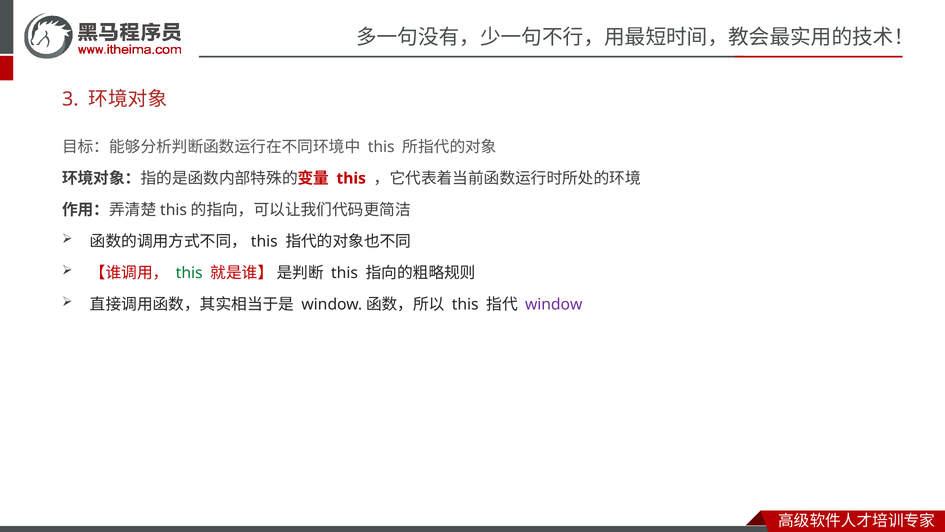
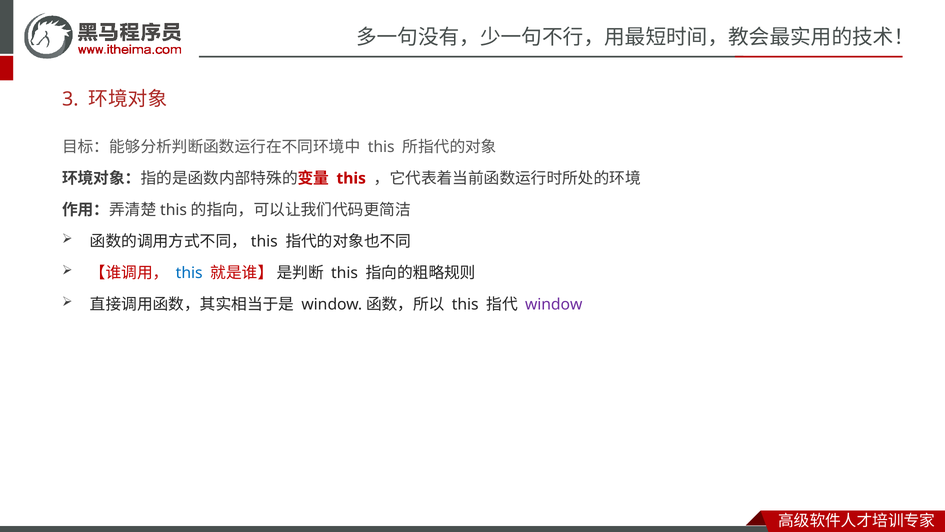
this colour: green -> blue (189, 273)
